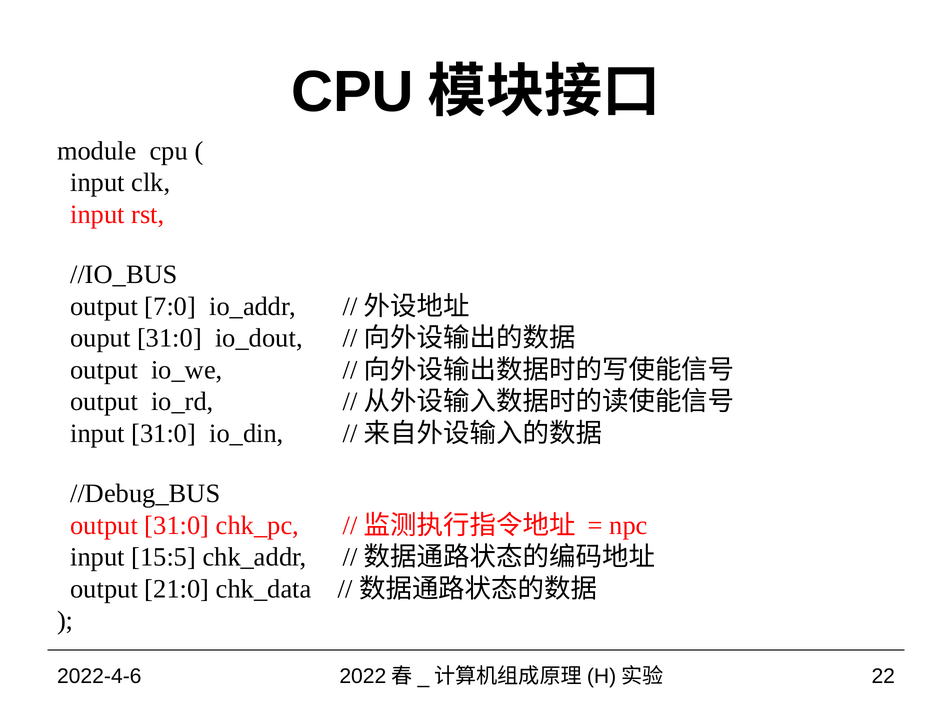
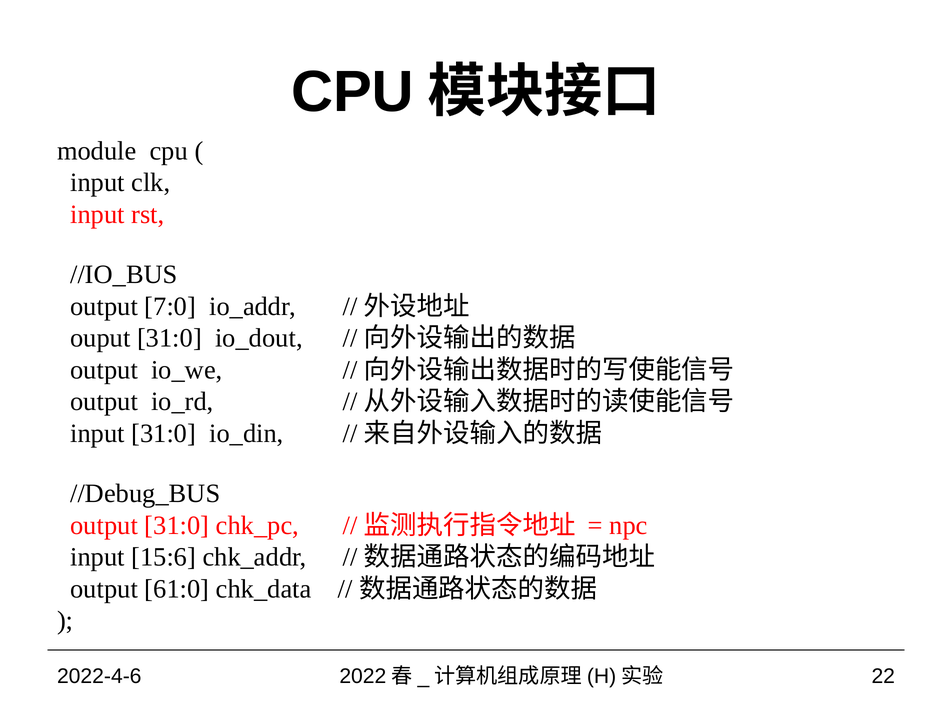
15:5: 15:5 -> 15:6 (164, 557)
21:0: 21:0 -> 61:0 (177, 589)
